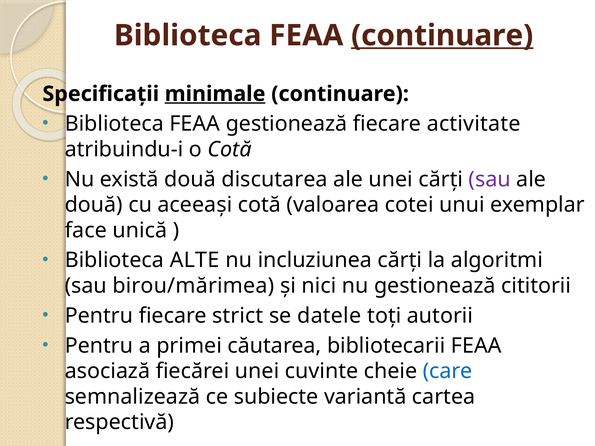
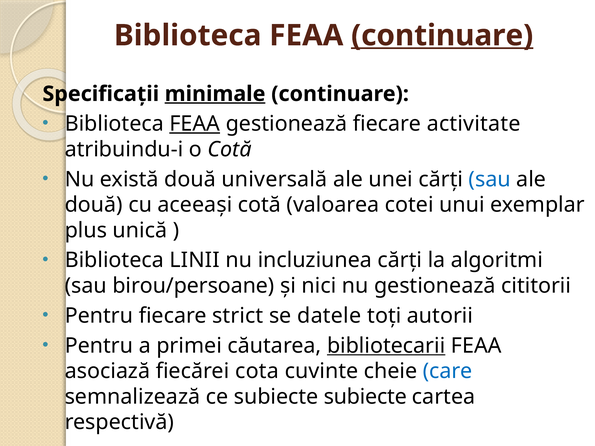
FEAA underline: none -> present (195, 124)
discutarea: discutarea -> universală (274, 179)
sau colour: purple -> blue (490, 179)
face: face -> plus (86, 230)
ALTE: ALTE -> LINII (195, 260)
birou/mărimea: birou/mărimea -> birou/persoane (193, 286)
bibliotecarii underline: none -> present (386, 346)
fiecărei unei: unei -> cota (257, 371)
subiecte variantă: variantă -> subiecte (365, 397)
